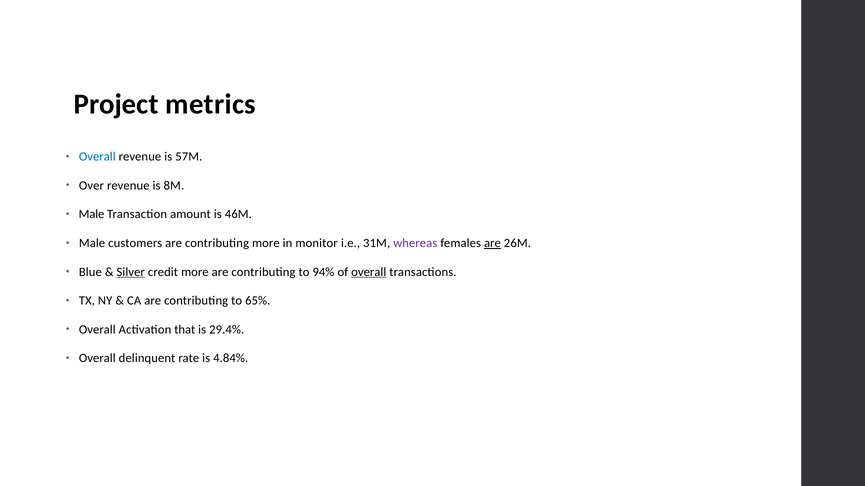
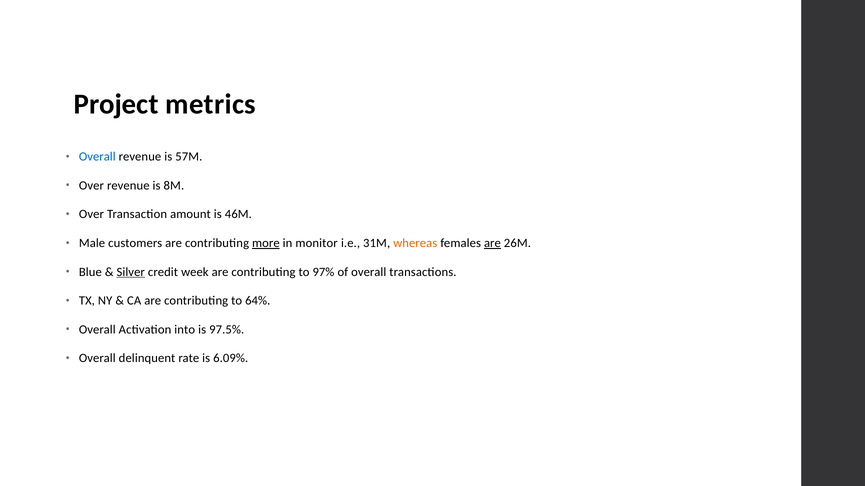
Male: Male -> Over (91, 215)
more underline: none -> present (266, 243)
whereas colour: purple -> orange (415, 243)
credit more: more -> week (195, 272)
94%: 94% -> 97% (323, 272)
overall underline: present -> none (369, 272)
65%: 65% -> 64% (258, 301)
that: that -> into (185, 330)
29.4%: 29.4% -> 97.5% (227, 330)
4.84%: 4.84% -> 6.09% (231, 359)
